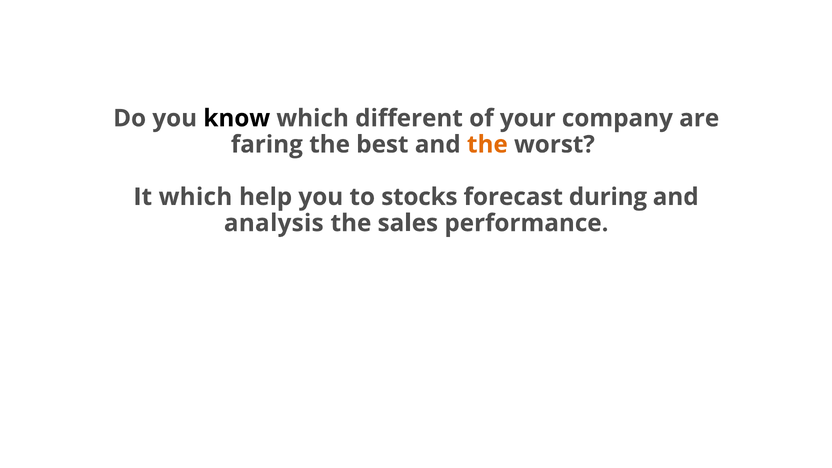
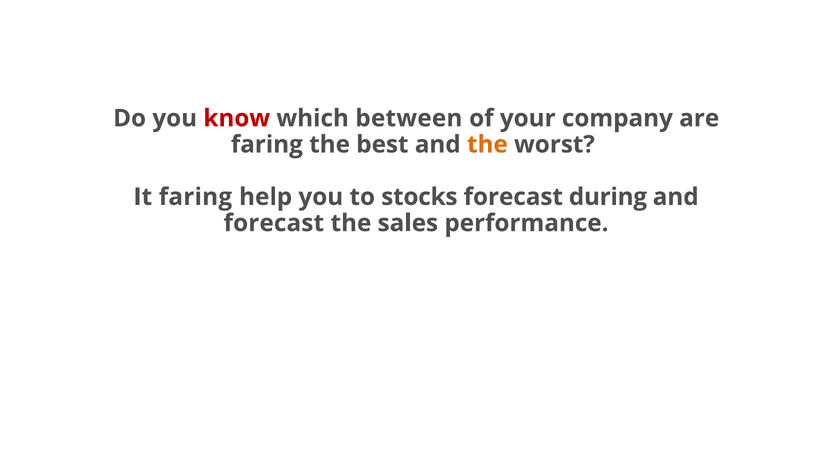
know colour: black -> red (237, 118)
different: different -> between (409, 118)
It which: which -> faring (195, 197)
analysis: analysis -> forecast (274, 223)
